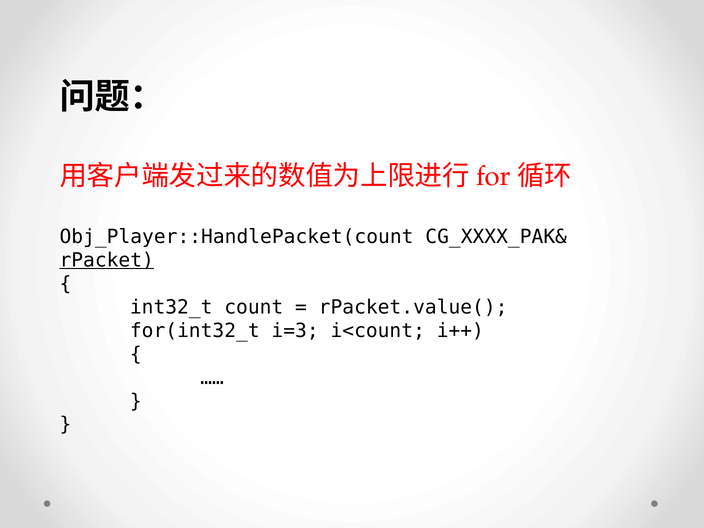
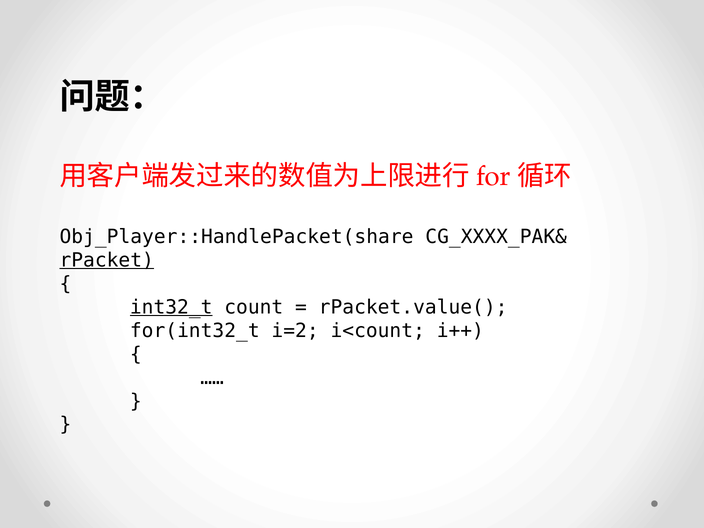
Obj_Player::HandlePacket(count: Obj_Player::HandlePacket(count -> Obj_Player::HandlePacket(share (237, 237)
int32_t underline: none -> present (171, 307)
i=3: i=3 -> i=2 (295, 331)
